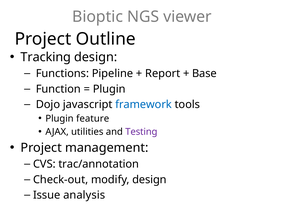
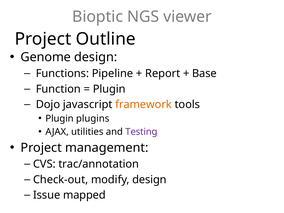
Tracking: Tracking -> Genome (46, 57)
framework colour: blue -> orange (144, 104)
feature: feature -> plugins (93, 119)
analysis: analysis -> mapped (84, 195)
